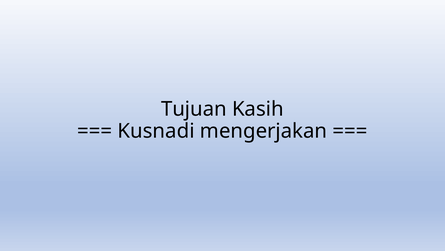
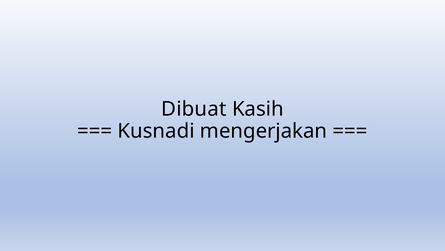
Tujuan: Tujuan -> Dibuat (194, 109)
